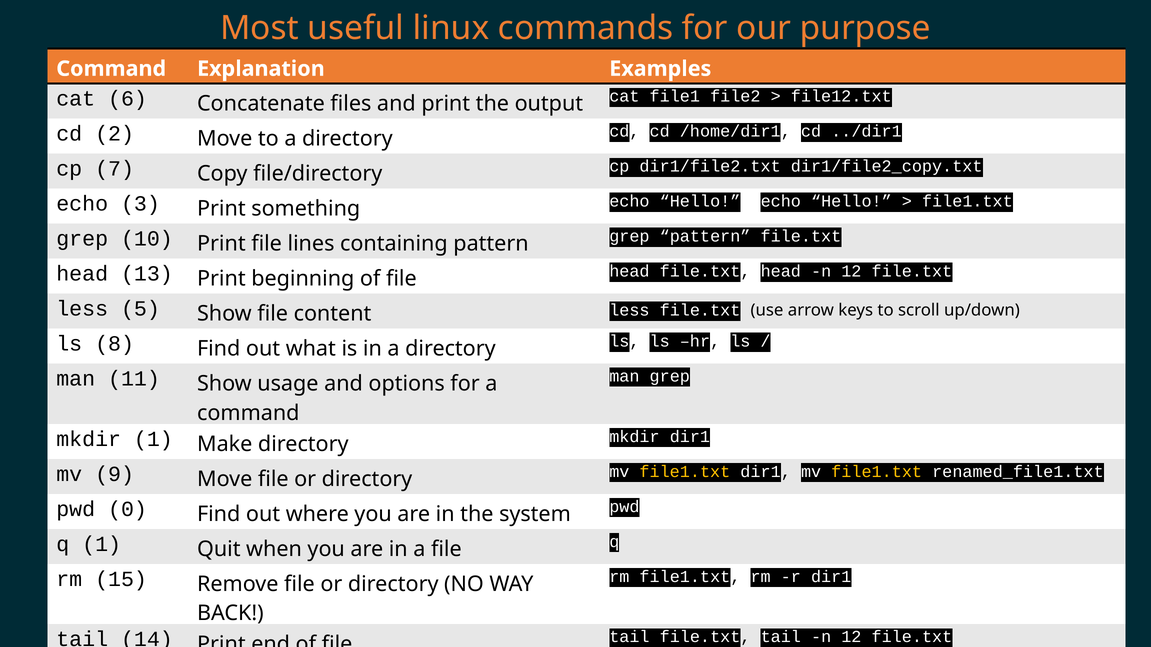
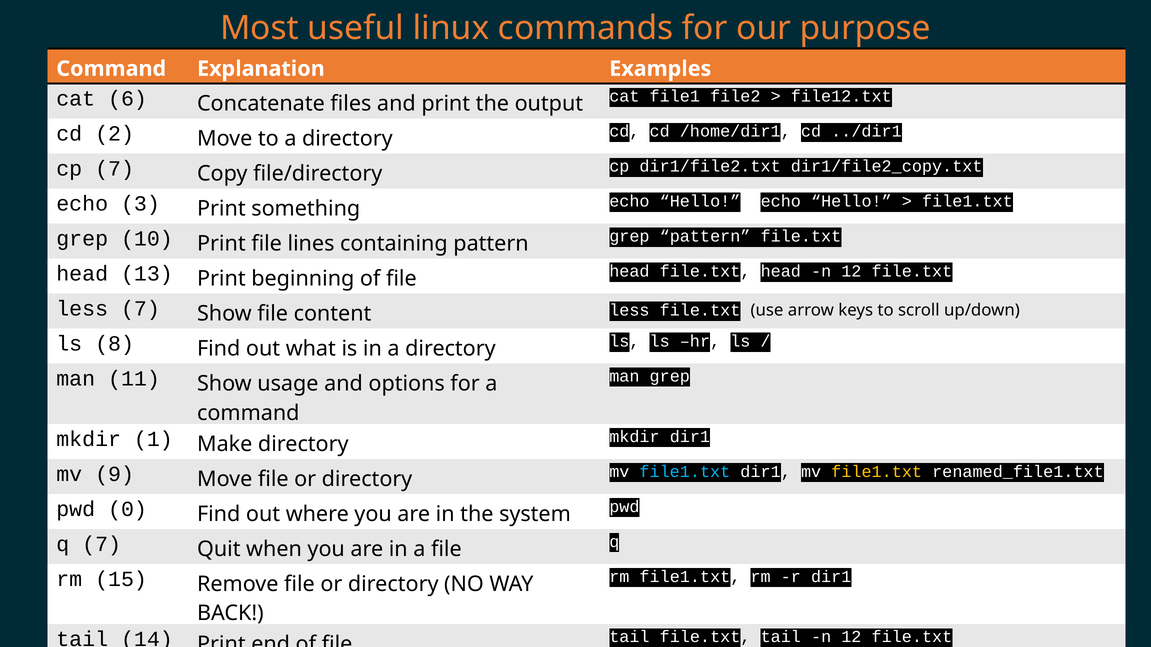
less 5: 5 -> 7 (140, 309)
file1.txt colour: yellow -> light blue (685, 472)
q 1: 1 -> 7 (102, 544)
